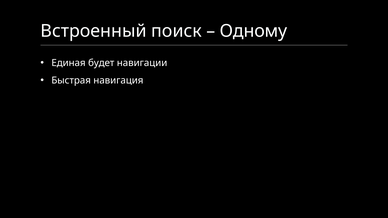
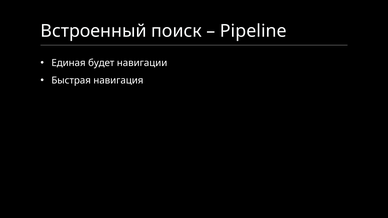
Одному: Одному -> Pipeline (253, 31)
